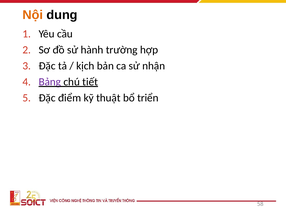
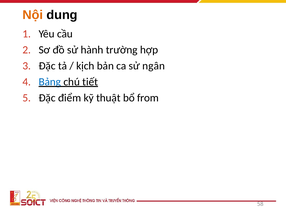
nhận: nhận -> ngân (154, 66)
Bảng colour: purple -> blue (50, 82)
triển: triển -> from (148, 98)
